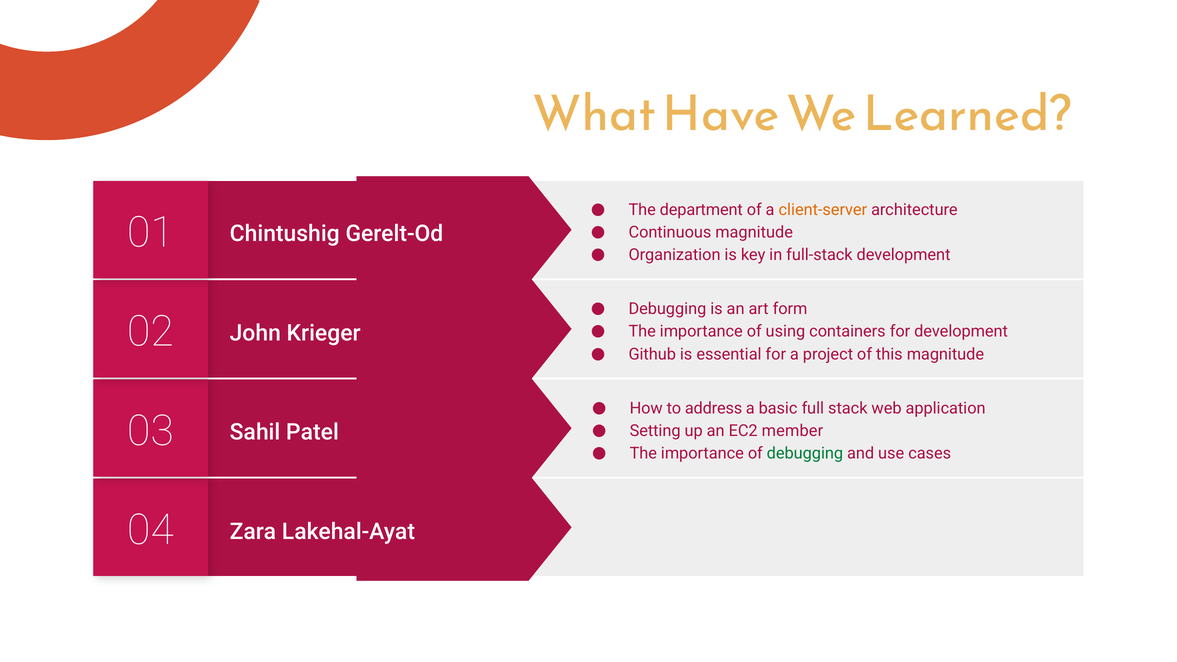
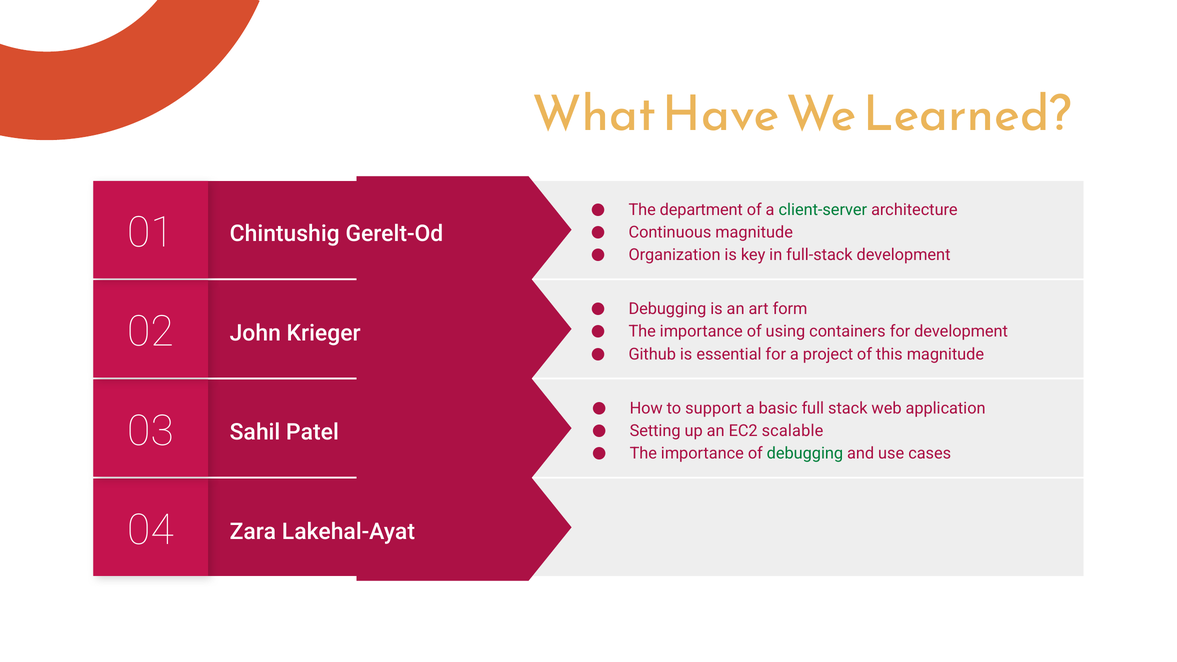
client-server colour: orange -> green (823, 210)
address: address -> support (713, 408)
member: member -> scalable (792, 431)
